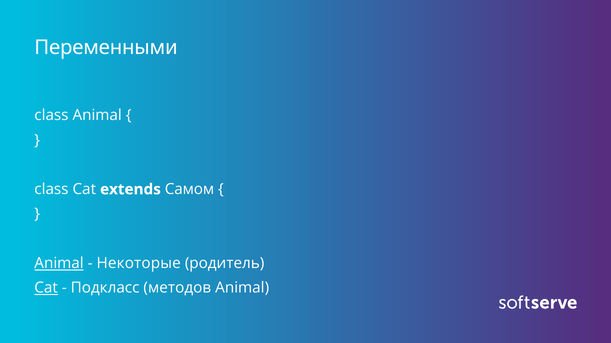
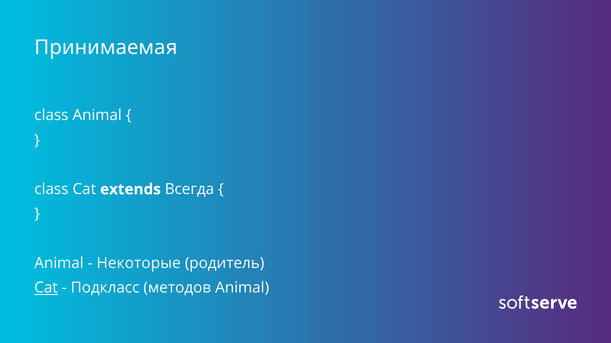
Переменными: Переменными -> Принимаемая (106, 48)
Самом: Самом -> Всегда (189, 190)
Animal underline: present -> none (59, 264)
